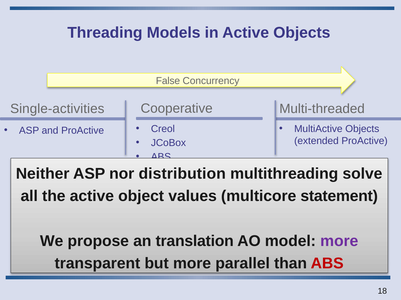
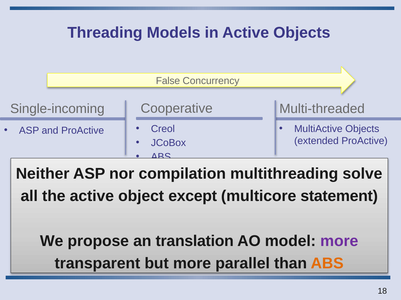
Single-activities: Single-activities -> Single-incoming (57, 109)
distribution: distribution -> compilation (182, 174)
values: values -> except (193, 197)
ABS colour: red -> orange (327, 264)
